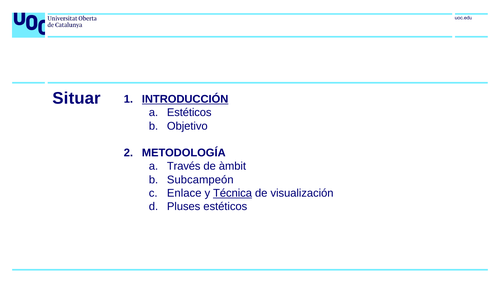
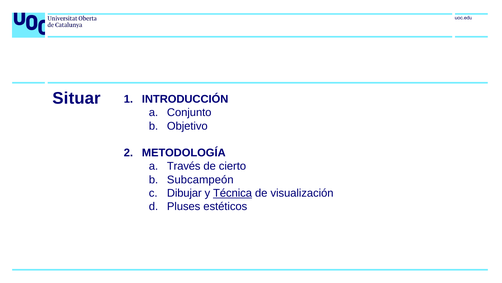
INTRODUCCIÓN underline: present -> none (185, 99)
Estéticos: Estéticos -> Conjunto (189, 112)
àmbit: àmbit -> cierto (232, 166)
Enlace: Enlace -> Dibujar (184, 193)
